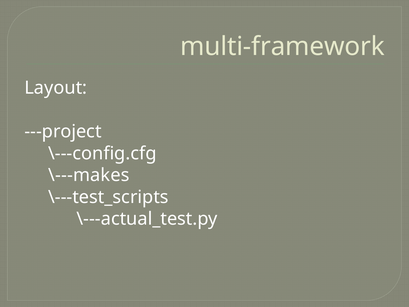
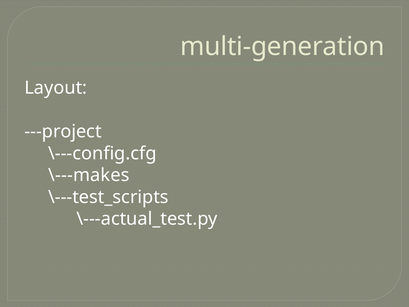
multi-framework: multi-framework -> multi-generation (282, 47)
